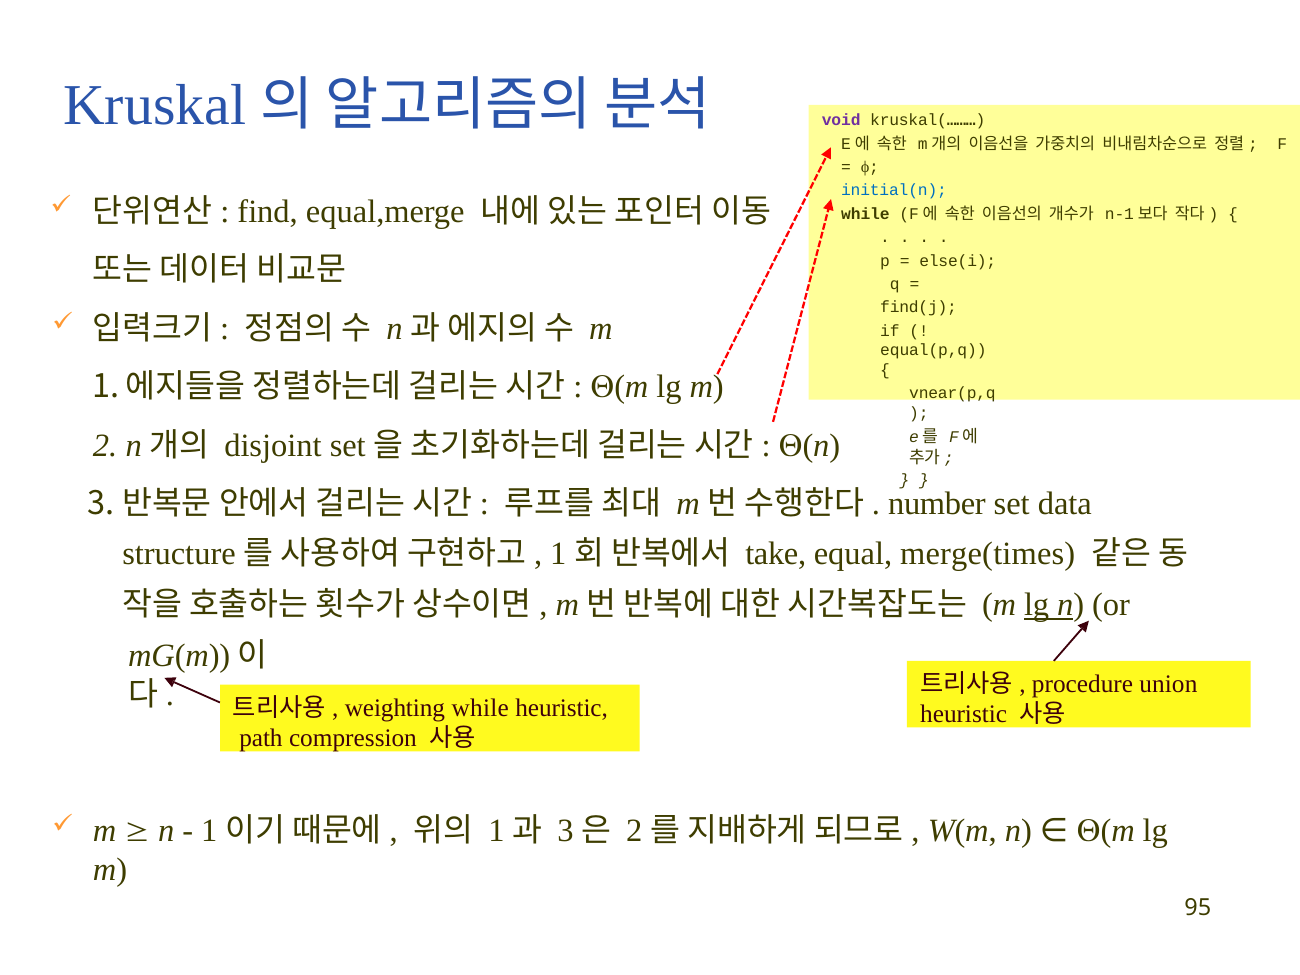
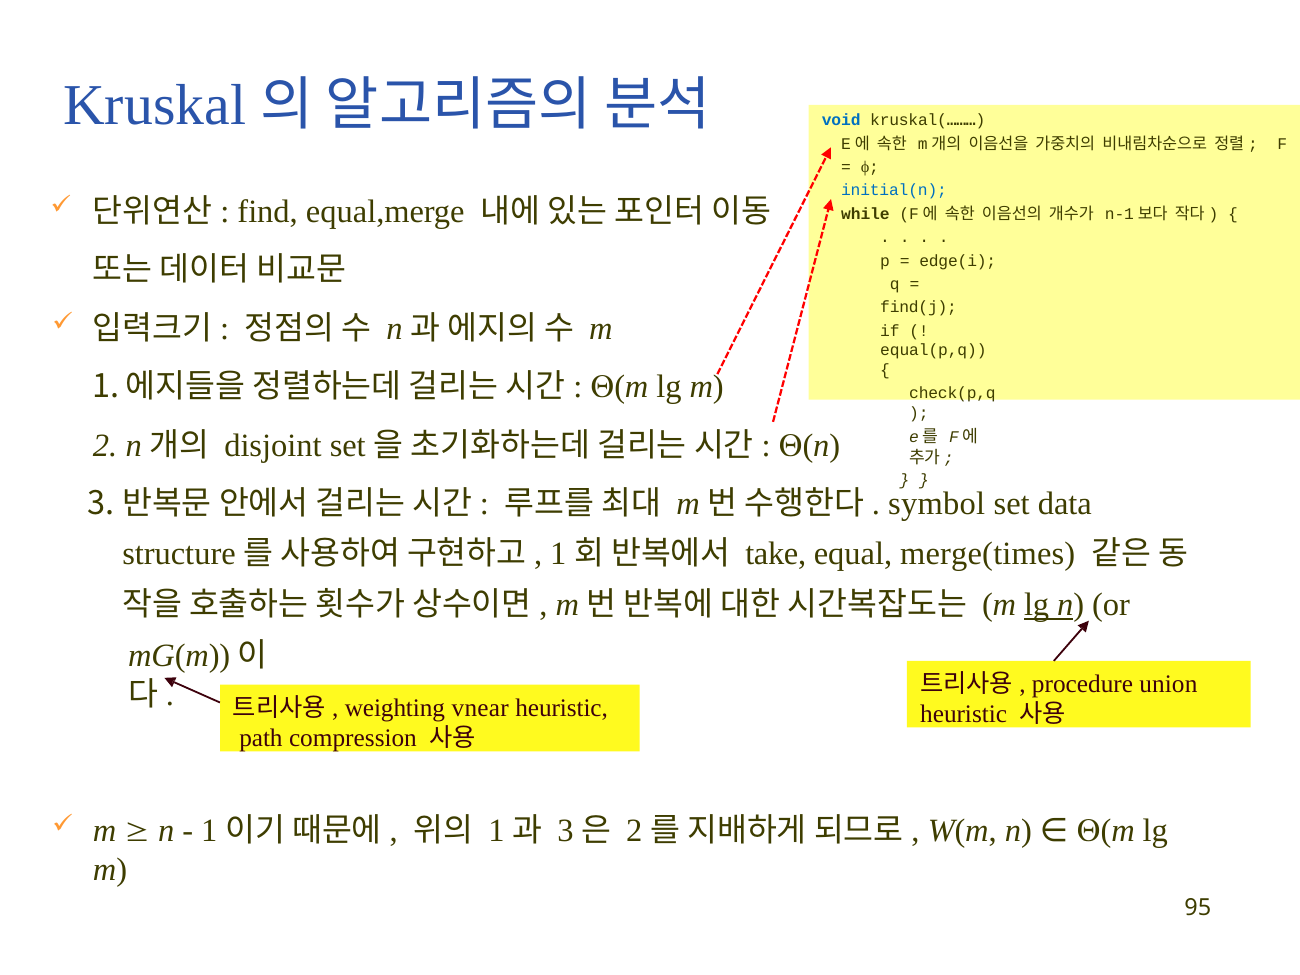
void colour: purple -> blue (841, 120)
else(i: else(i -> edge(i (958, 261)
vnear(p,q: vnear(p,q -> check(p,q (952, 394)
number: number -> symbol (937, 504)
weighting while: while -> vnear (480, 708)
